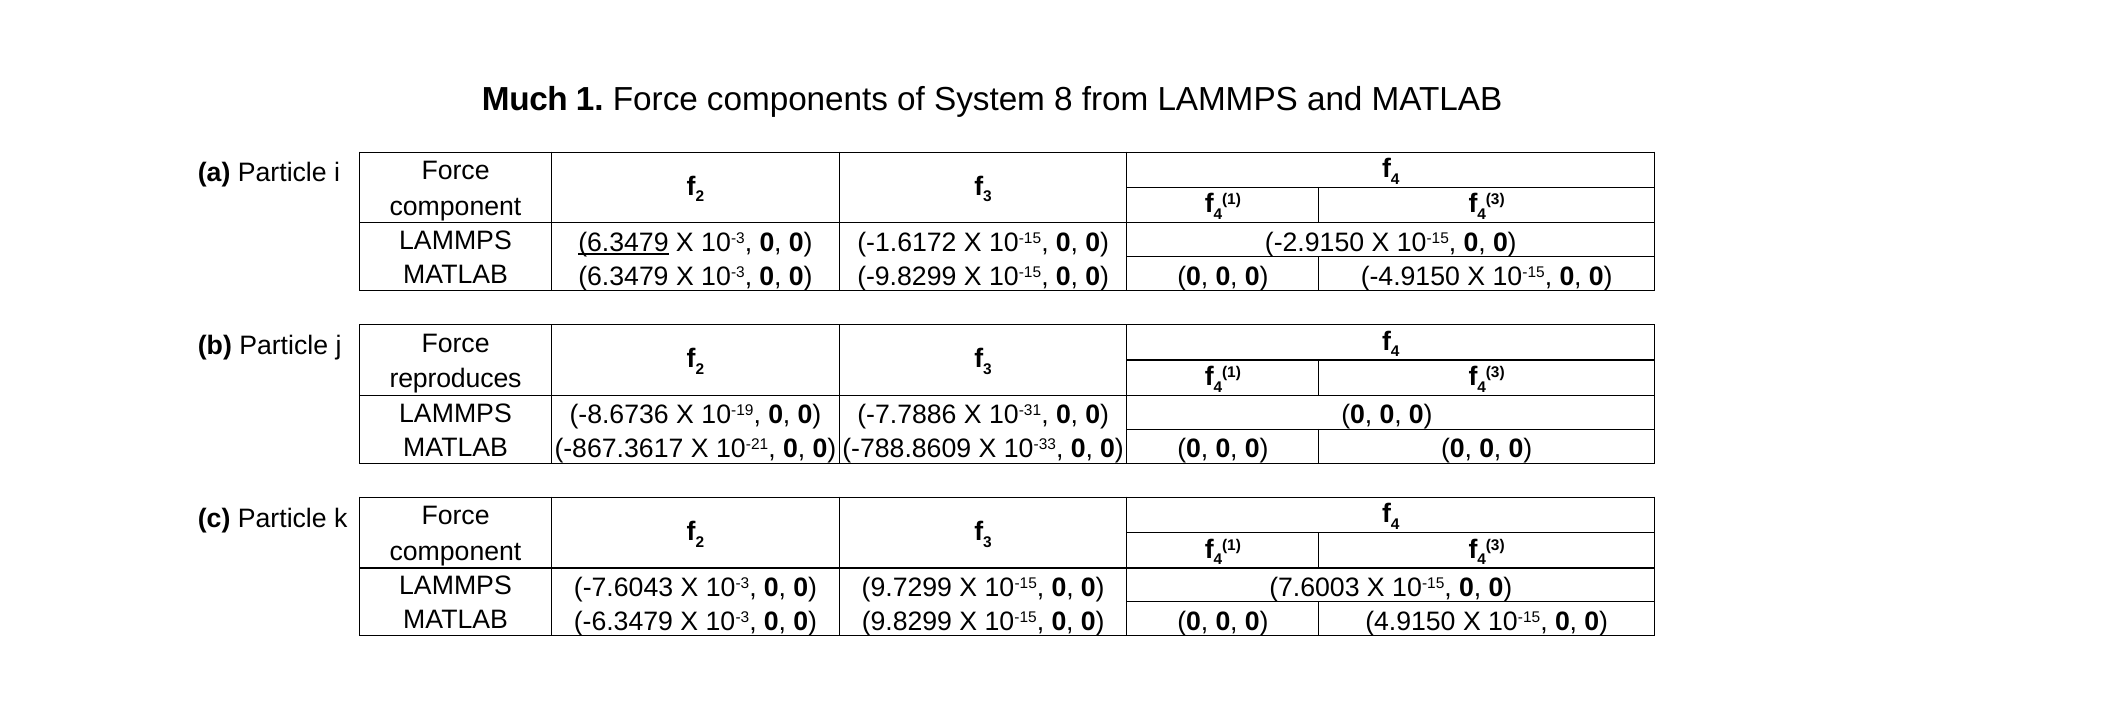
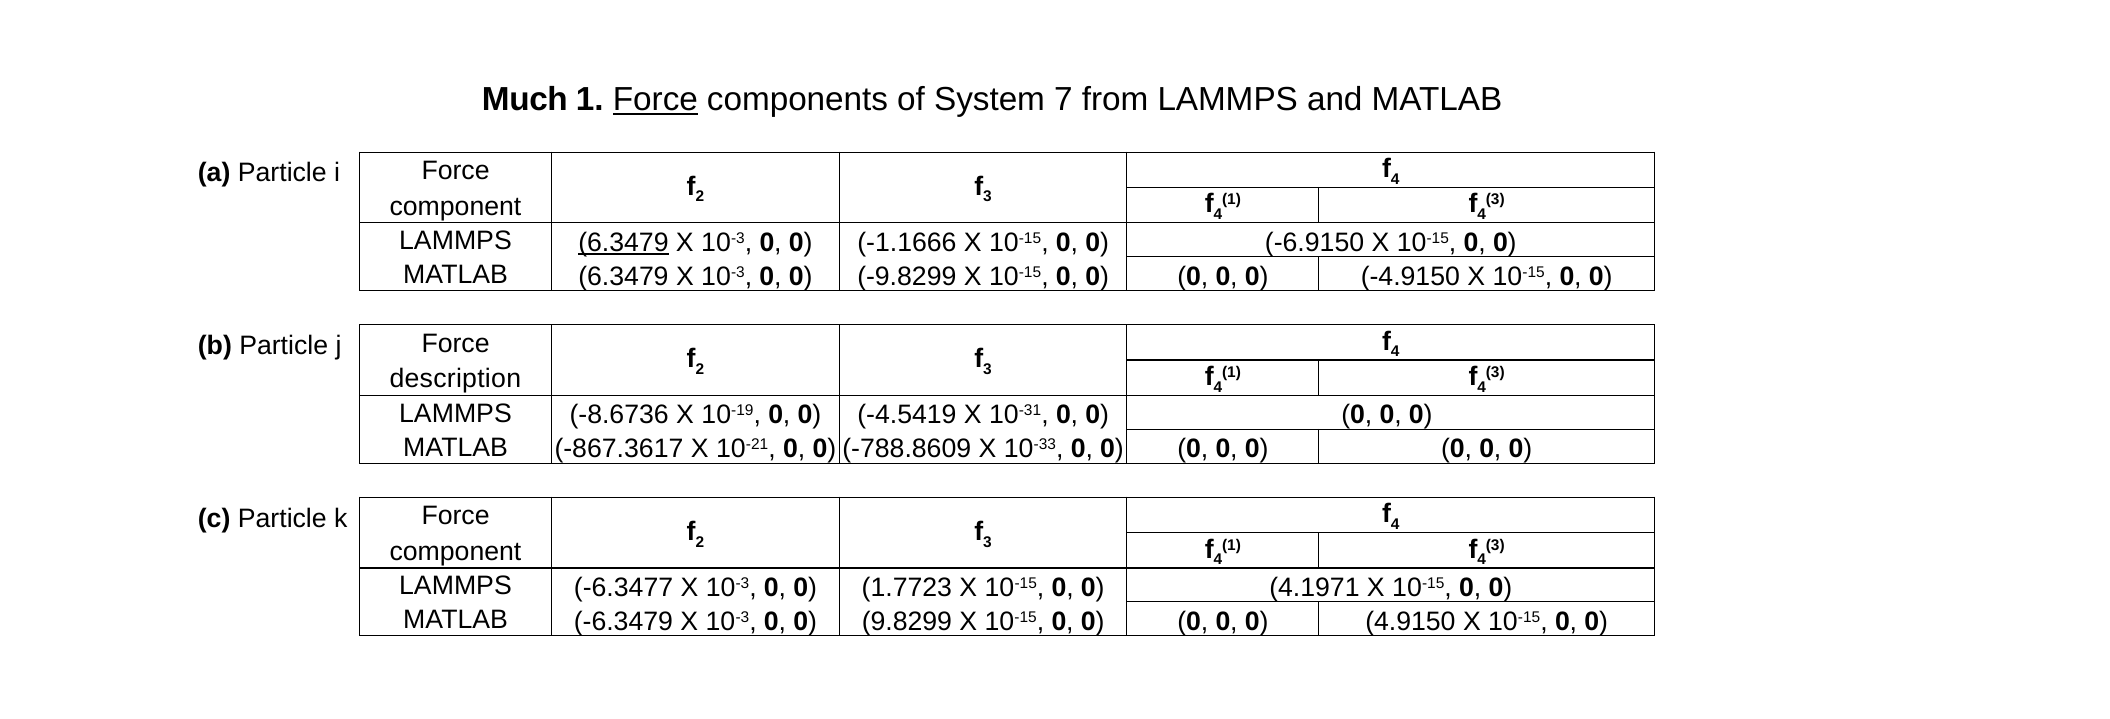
Force underline: none -> present (655, 100)
8: 8 -> 7 (1063, 100)
-1.6172: -1.6172 -> -1.1666 (907, 243)
-2.9150: -2.9150 -> -6.9150 (1315, 243)
reproduces: reproduces -> description (455, 379)
-7.7886: -7.7886 -> -4.5419 (907, 415)
-7.6043: -7.6043 -> -6.3477 (624, 588)
9.7299: 9.7299 -> 1.7723 (907, 588)
7.6003: 7.6003 -> 4.1971 (1314, 588)
